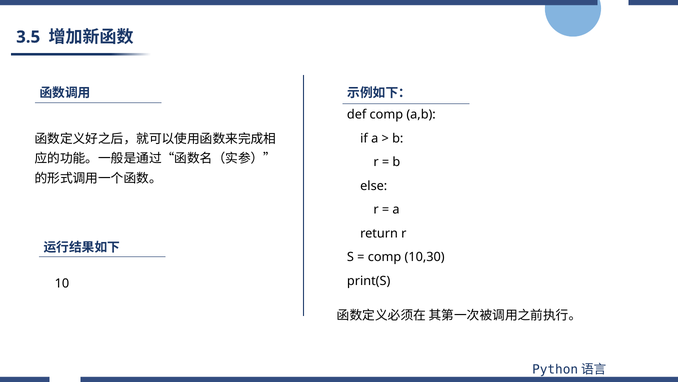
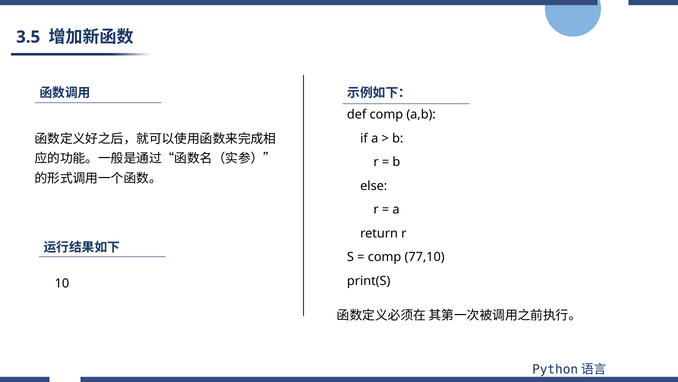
10,30: 10,30 -> 77,10 (425, 257)
